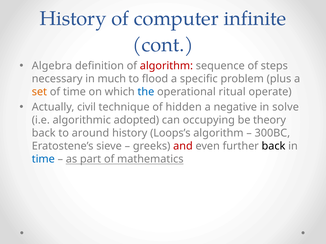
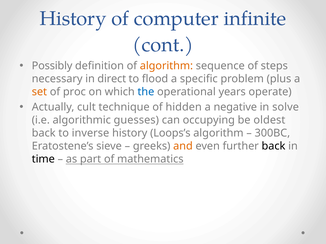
Algebra: Algebra -> Possibly (52, 66)
algorithm colour: red -> orange (166, 66)
much: much -> direct (112, 79)
of time: time -> proc (74, 92)
ritual: ritual -> years (232, 92)
civil: civil -> cult (86, 107)
adopted: adopted -> guesses (136, 120)
theory: theory -> oldest (269, 120)
around: around -> inverse (90, 133)
and colour: red -> orange (183, 146)
time colour: blue -> black (43, 159)
